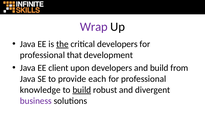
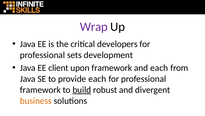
the underline: present -> none (62, 44)
that: that -> sets (74, 55)
upon developers: developers -> framework (112, 67)
and build: build -> each (159, 67)
knowledge: knowledge -> framework (40, 89)
business colour: purple -> orange (36, 100)
